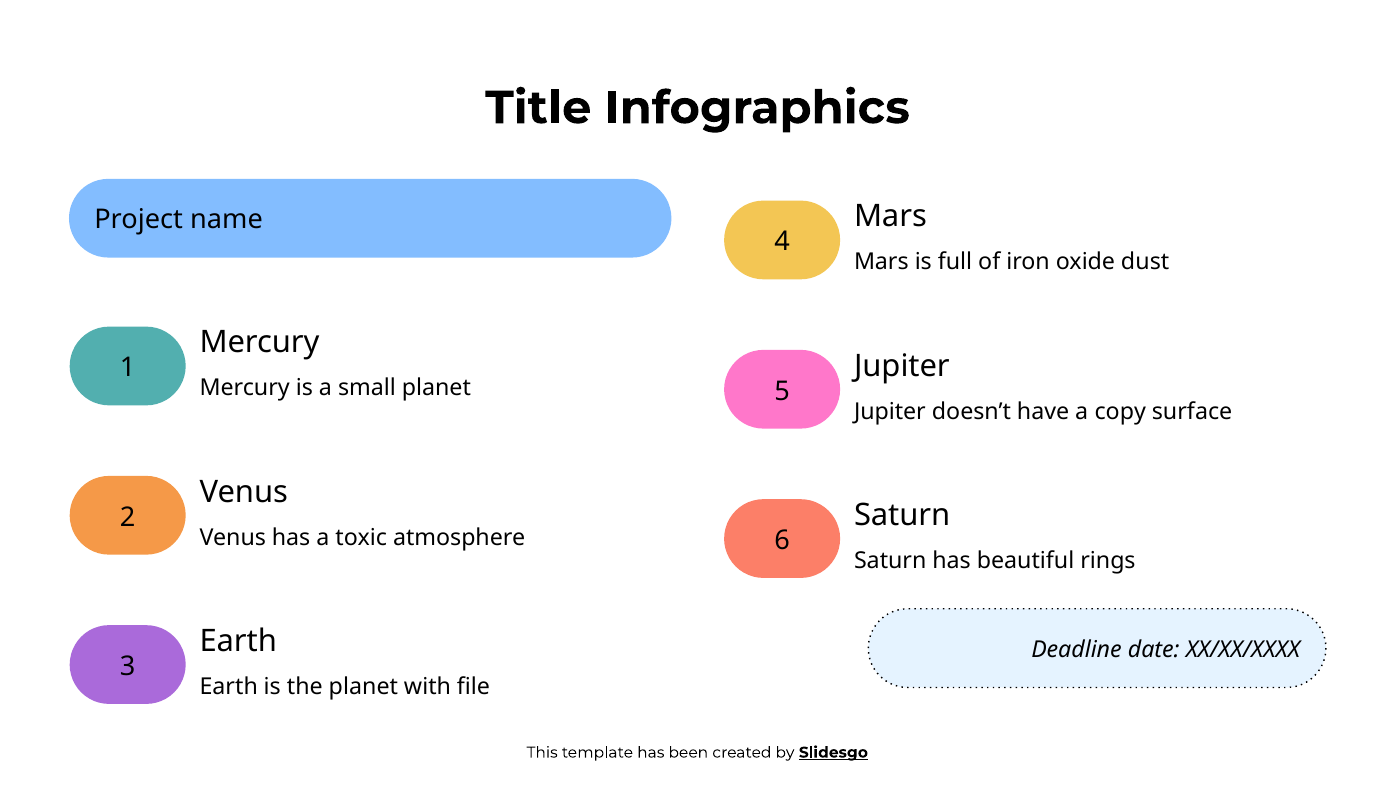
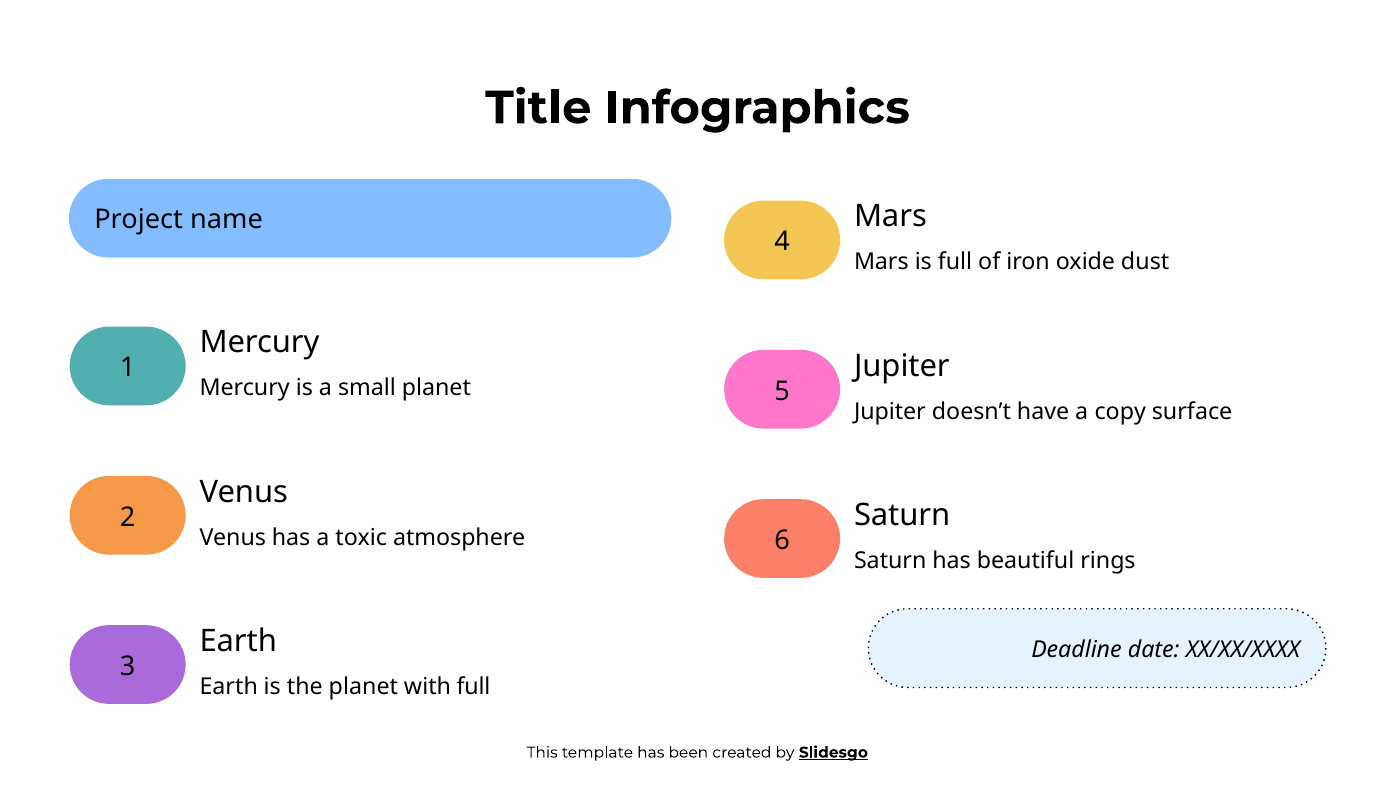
with file: file -> full (473, 687)
